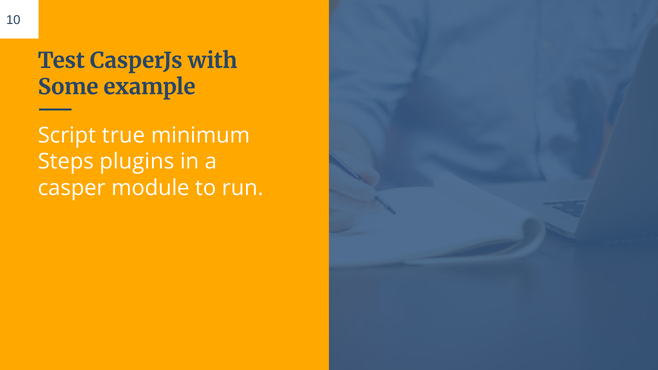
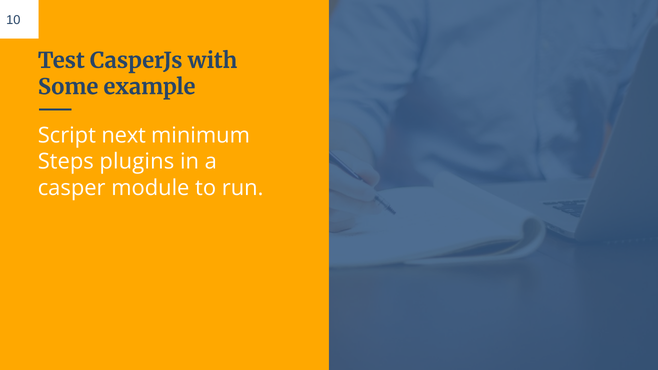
true: true -> next (124, 135)
